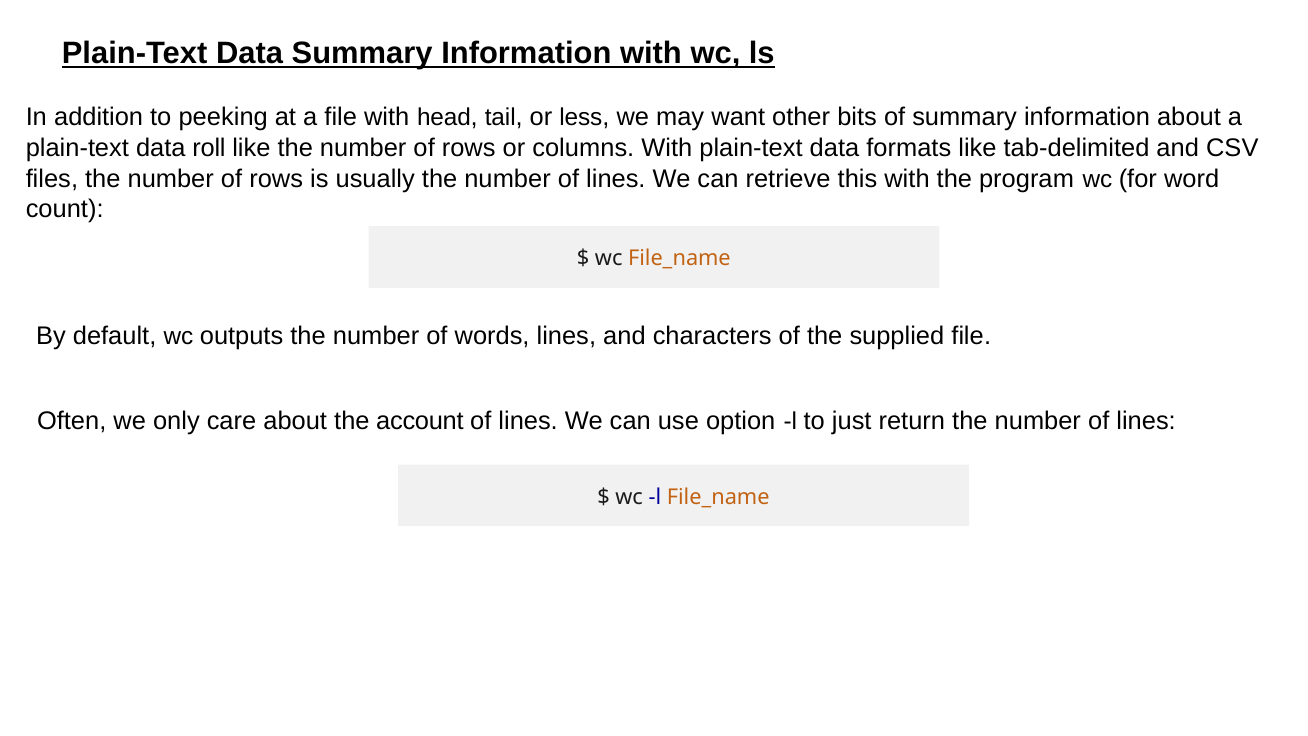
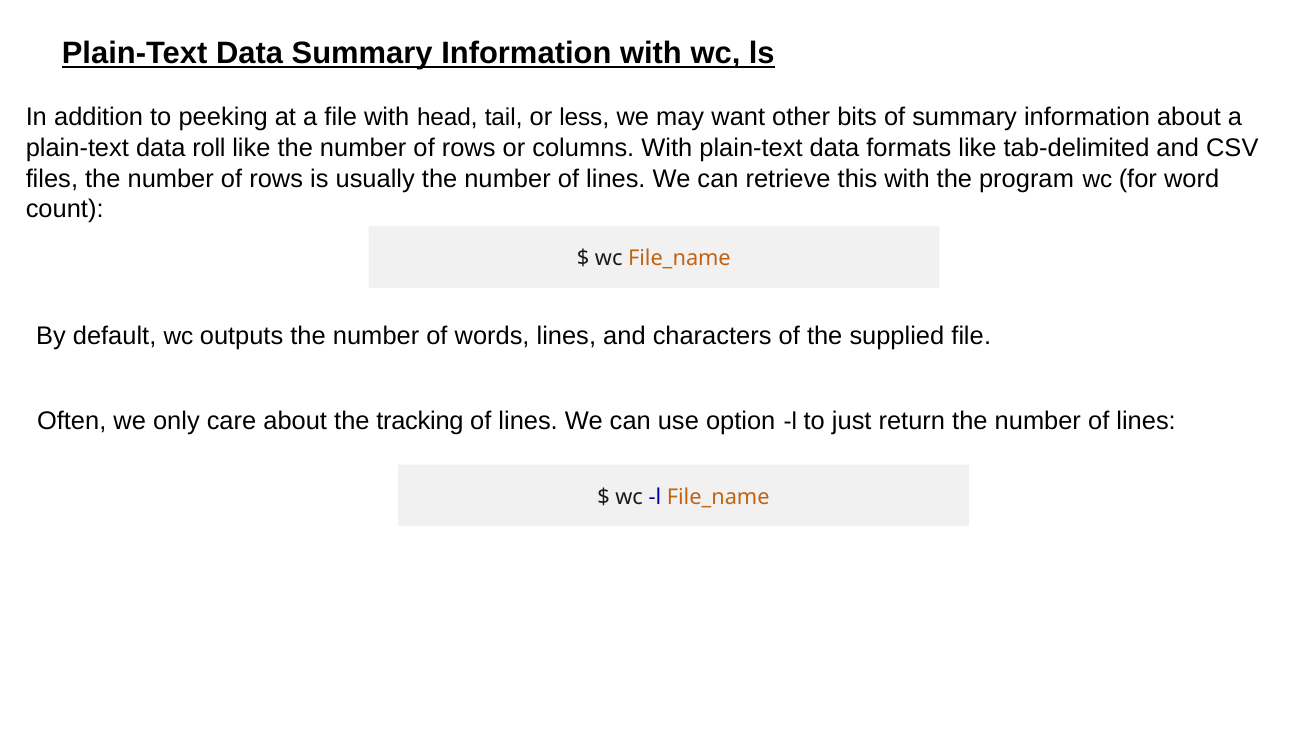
account: account -> tracking (420, 421)
